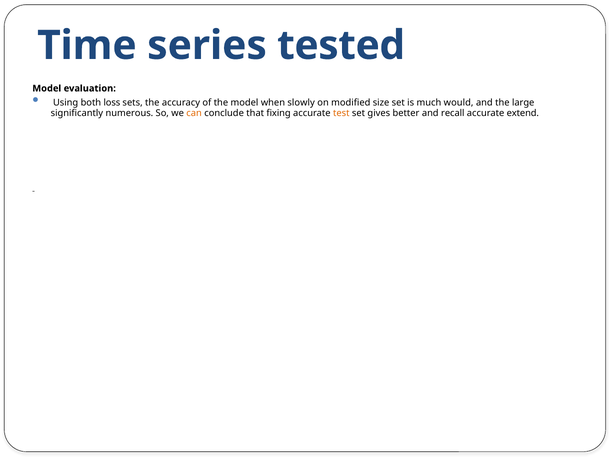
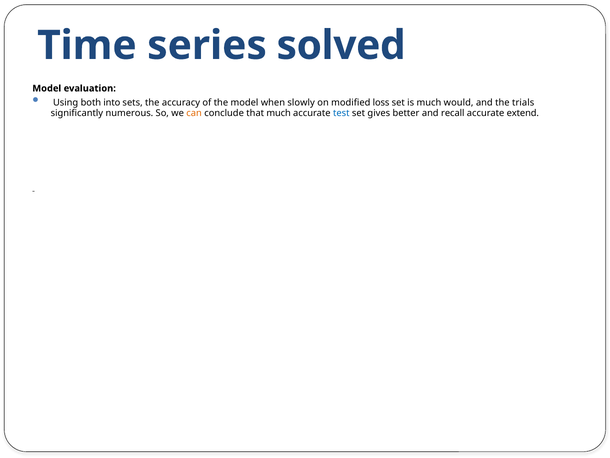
tested: tested -> solved (341, 45)
loss: loss -> into (112, 103)
size: size -> loss (381, 103)
large: large -> trials (523, 103)
that fixing: fixing -> much (279, 113)
test colour: orange -> blue (341, 113)
